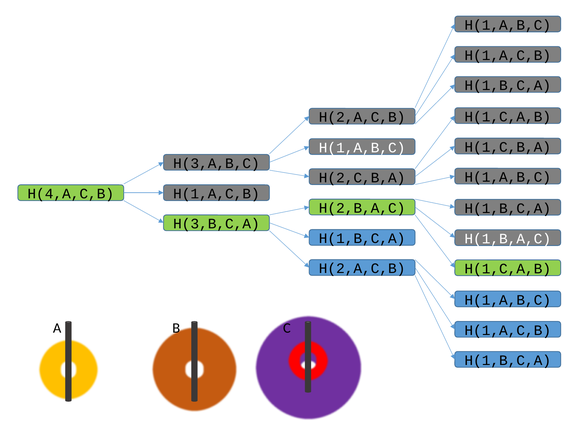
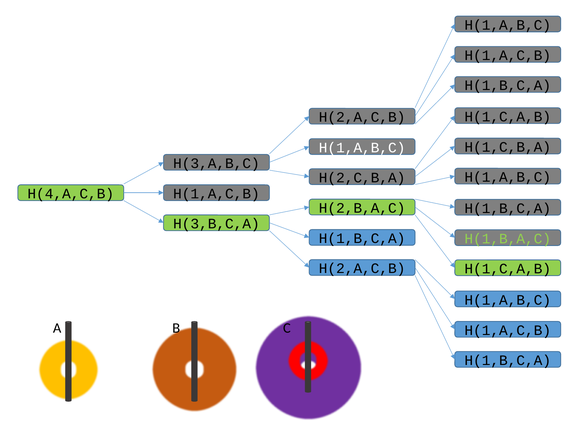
H(1,B,A,C colour: white -> light green (508, 239)
